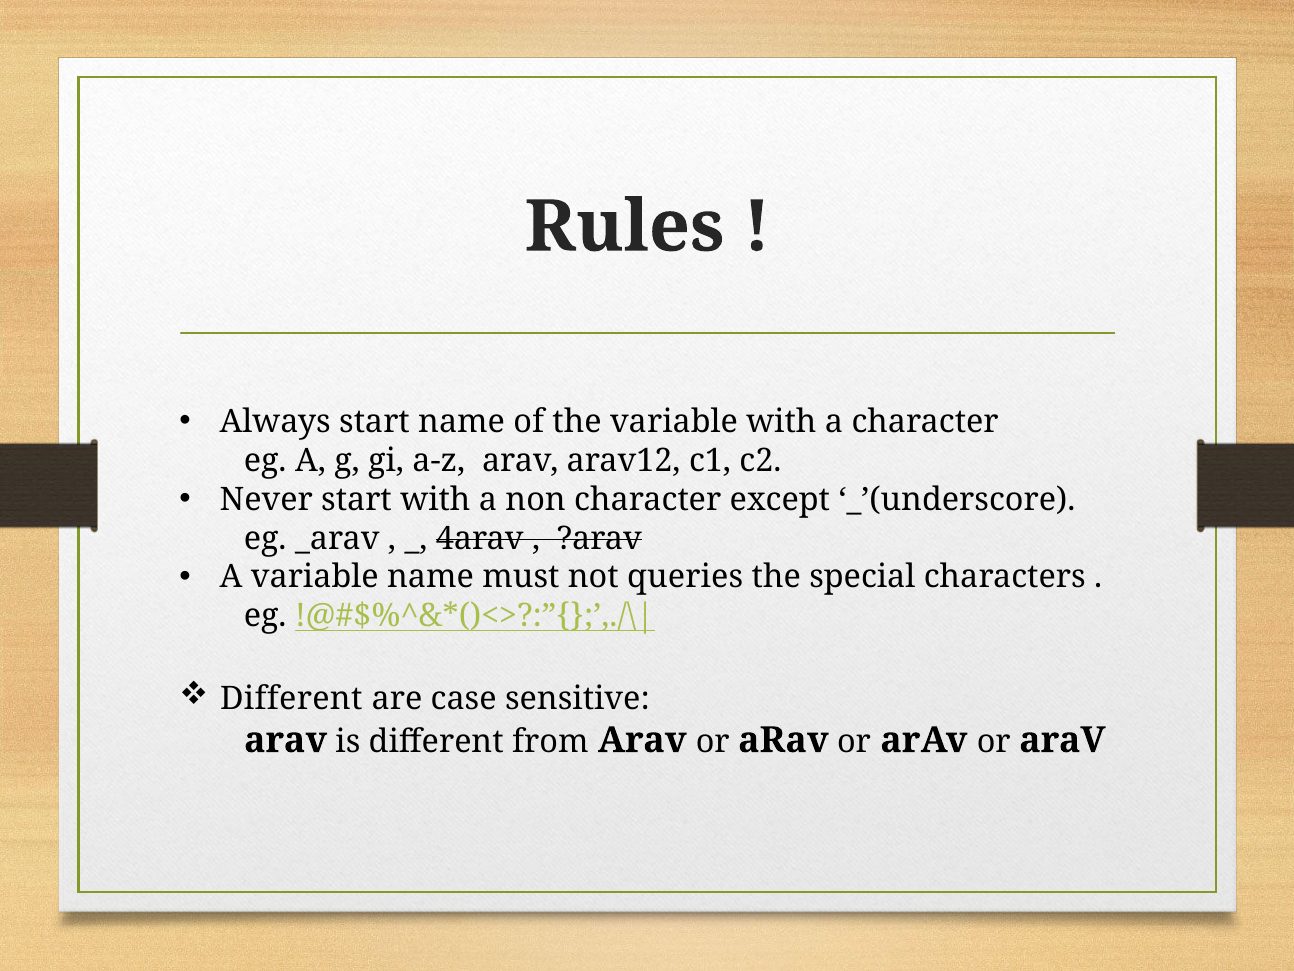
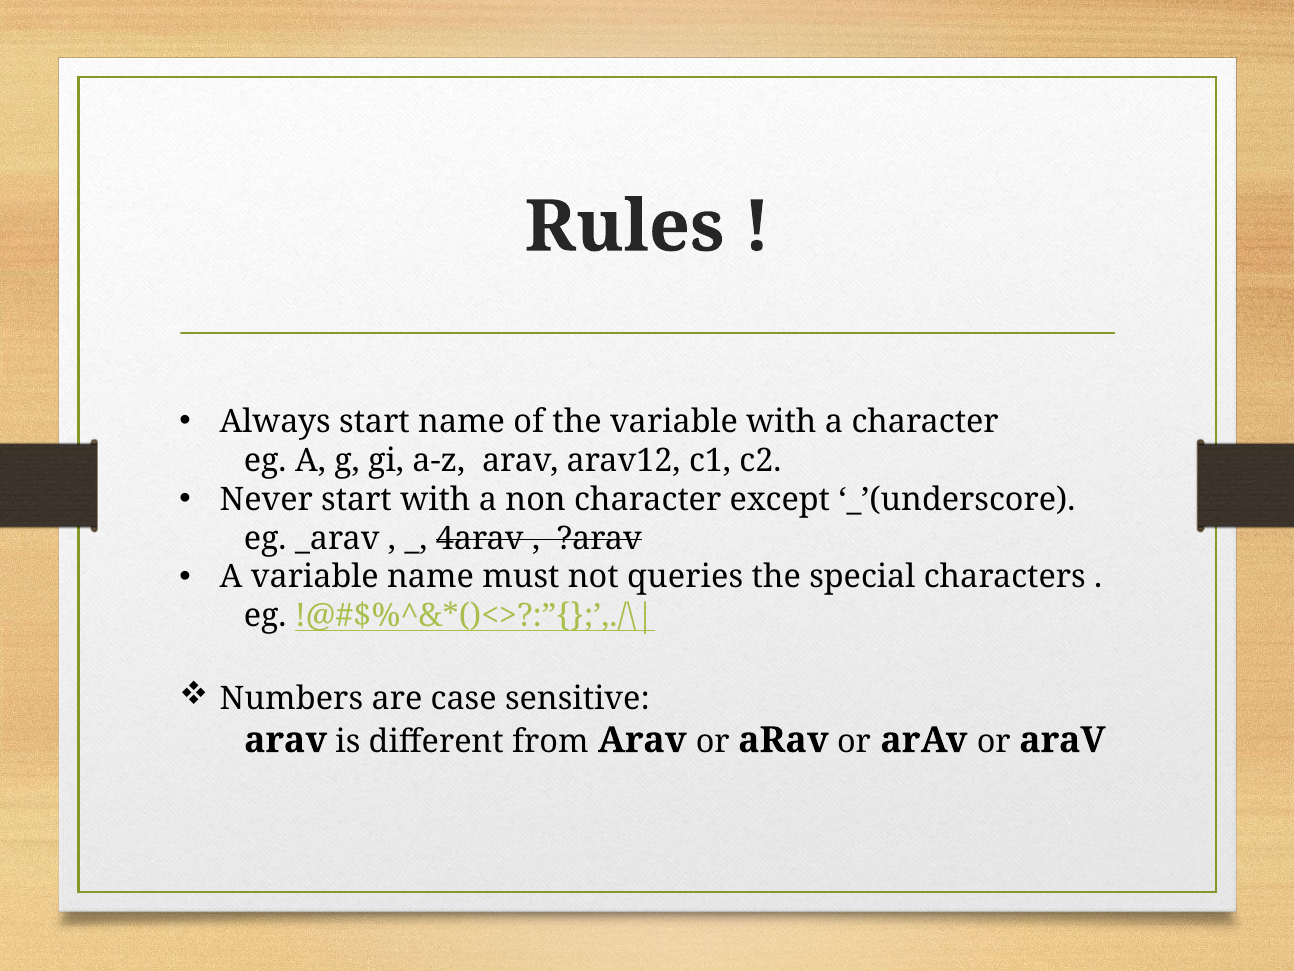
Different: Different -> Numbers (291, 699)
